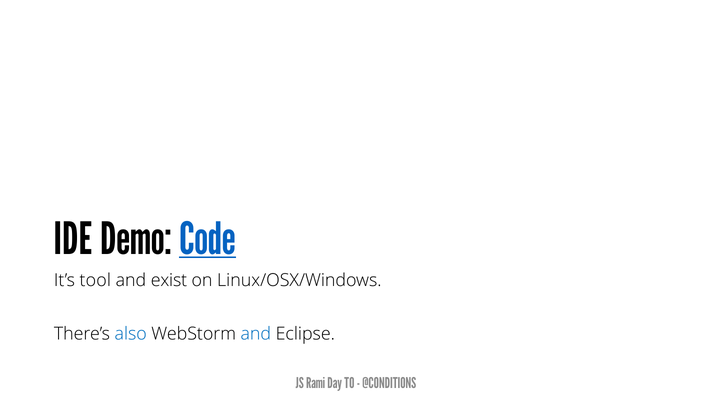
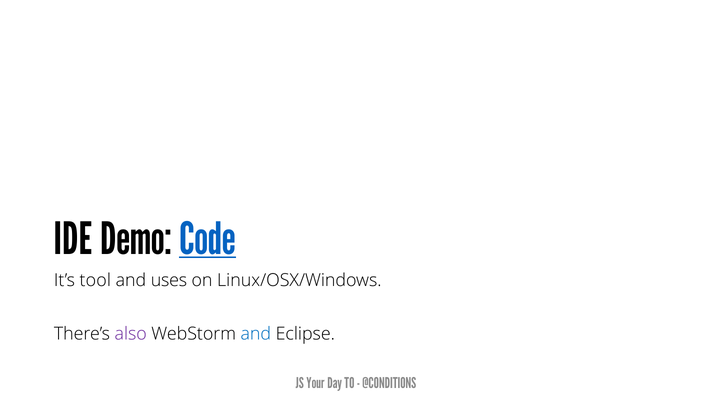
exist: exist -> uses (169, 280)
also colour: blue -> purple (131, 333)
Rami: Rami -> Your (315, 383)
